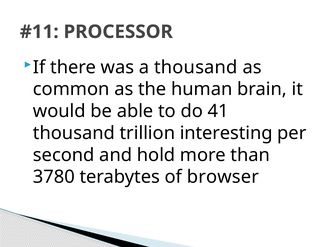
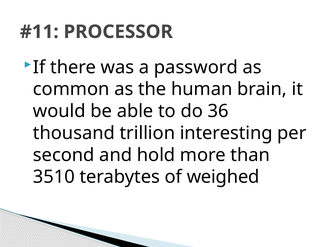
a thousand: thousand -> password (196, 67)
41: 41 -> 36 (218, 111)
3780: 3780 -> 3510 (54, 177)
browser: browser -> weighed (223, 177)
